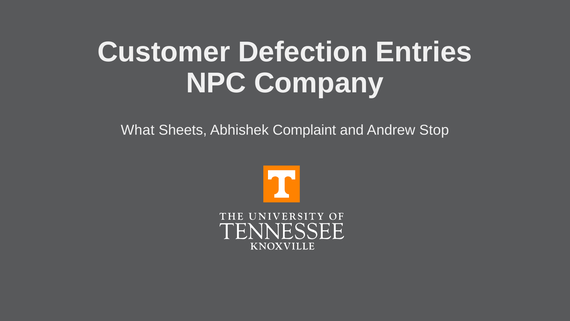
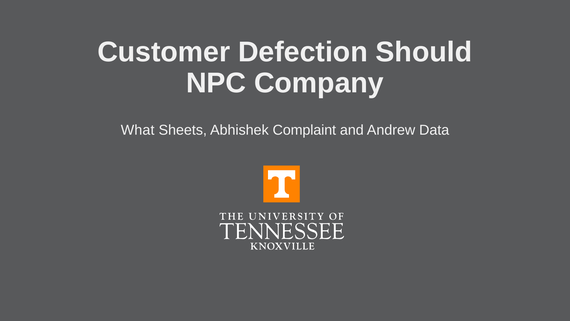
Entries: Entries -> Should (424, 52)
Stop: Stop -> Data (434, 130)
